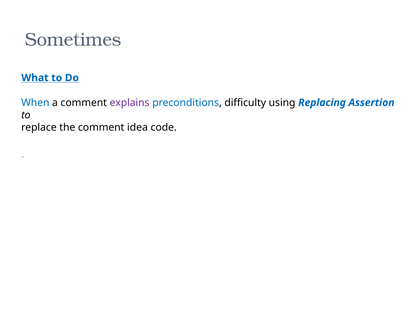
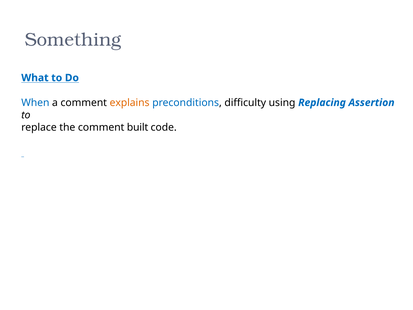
Sometimes: Sometimes -> Something (73, 40)
explains colour: purple -> orange (130, 103)
idea: idea -> built (138, 127)
